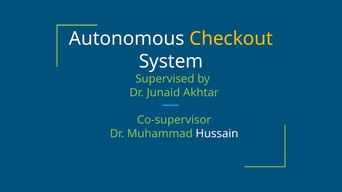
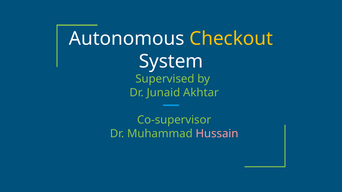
Hussain colour: white -> pink (217, 134)
